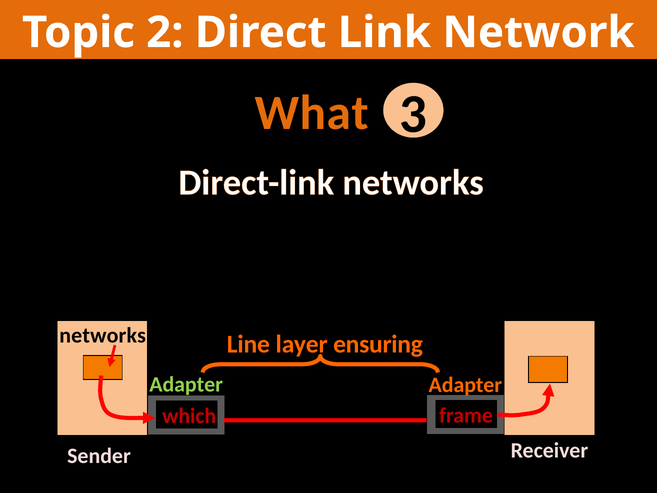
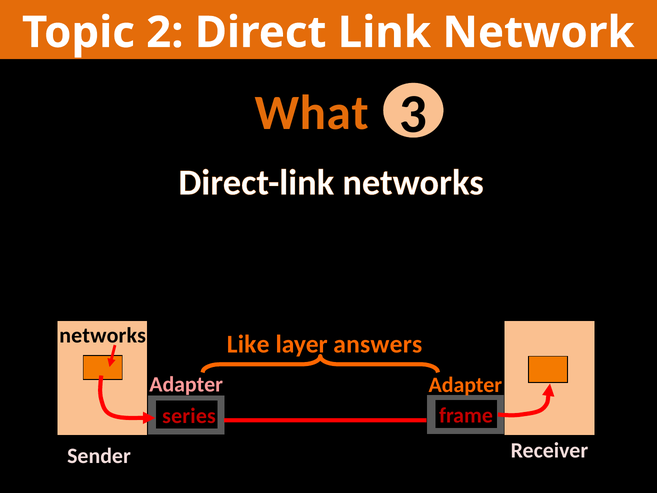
Line: Line -> Like (248, 344)
ensuring: ensuring -> answers (378, 344)
Adapter colour: light green -> pink (186, 384)
which: which -> series (189, 416)
